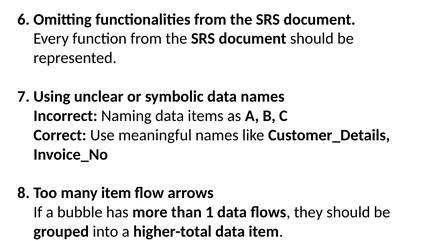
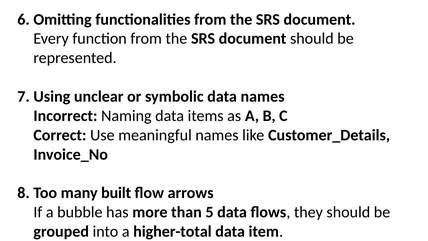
many item: item -> built (116, 193)
1: 1 -> 5 (210, 212)
